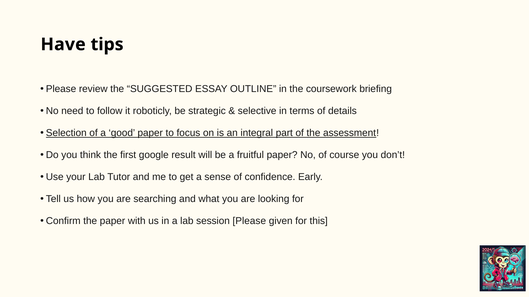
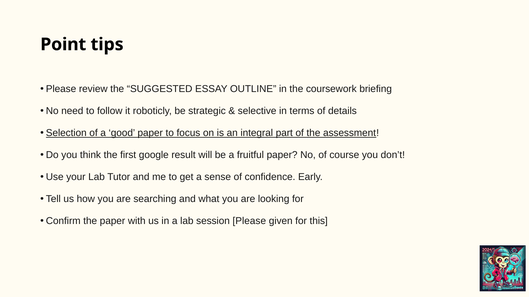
Have: Have -> Point (63, 44)
